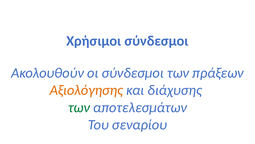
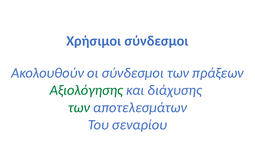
Αξιολόγησης colour: orange -> green (86, 90)
